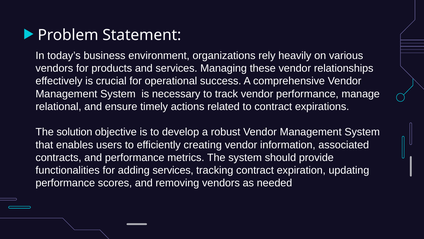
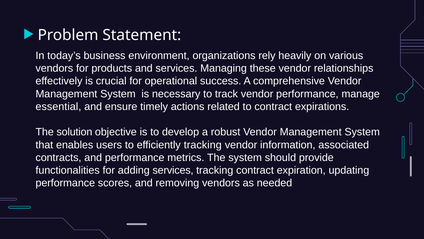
relational: relational -> essential (58, 106)
efficiently creating: creating -> tracking (203, 145)
